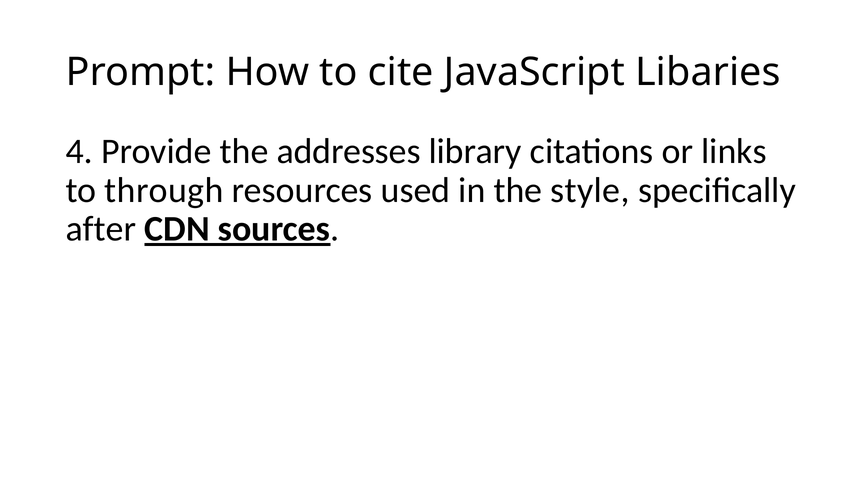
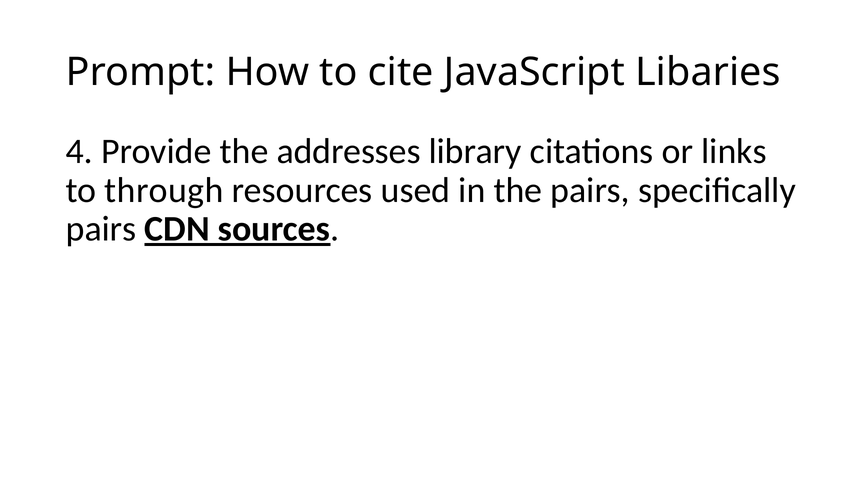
the style: style -> pairs (590, 190)
after: after -> pairs (101, 229)
